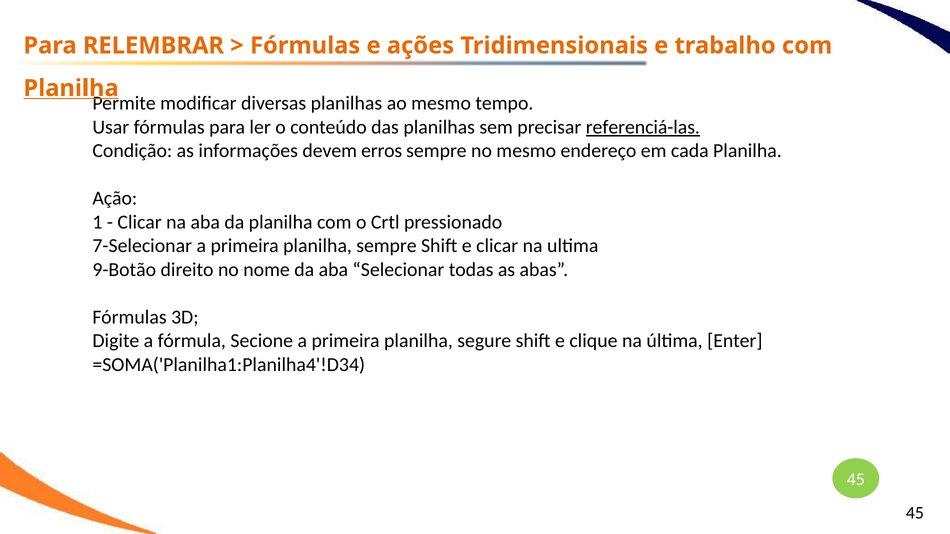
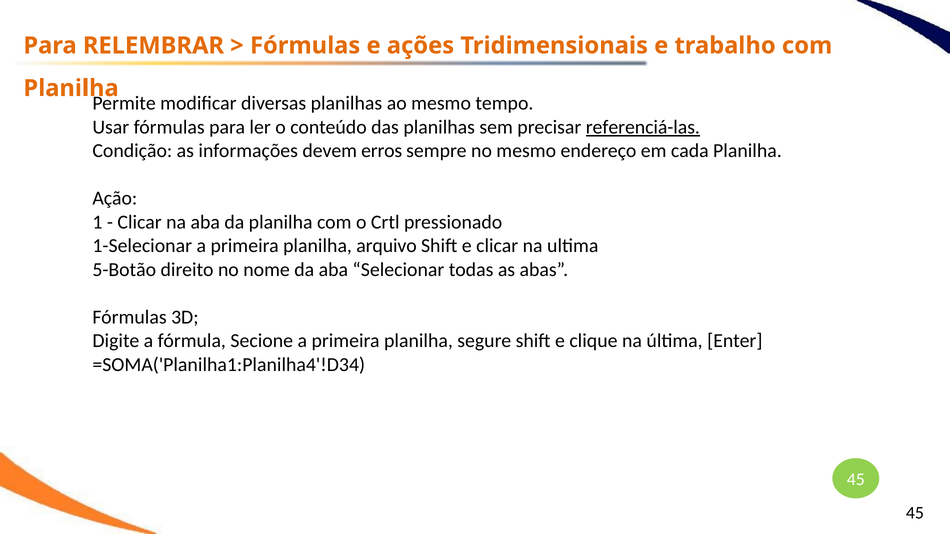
Planilha underline: present -> none (71, 88)
7-Selecionar: 7-Selecionar -> 1-Selecionar (142, 246)
planilha sempre: sempre -> arquivo (387, 246)
9-Botão: 9-Botão -> 5-Botão (124, 270)
